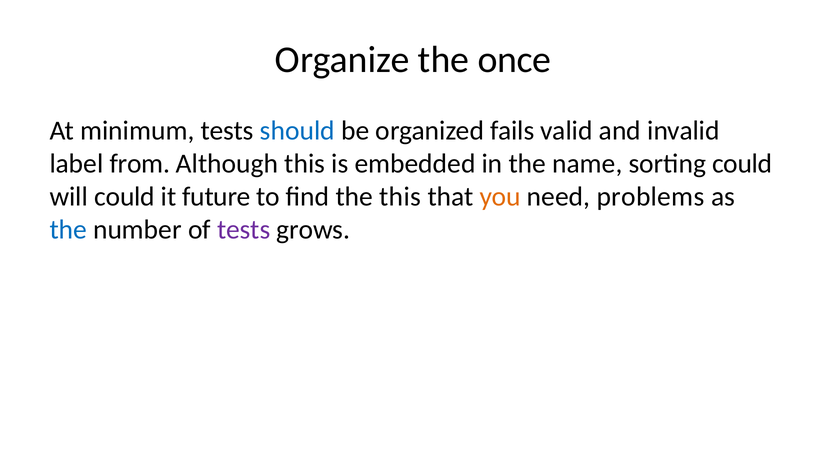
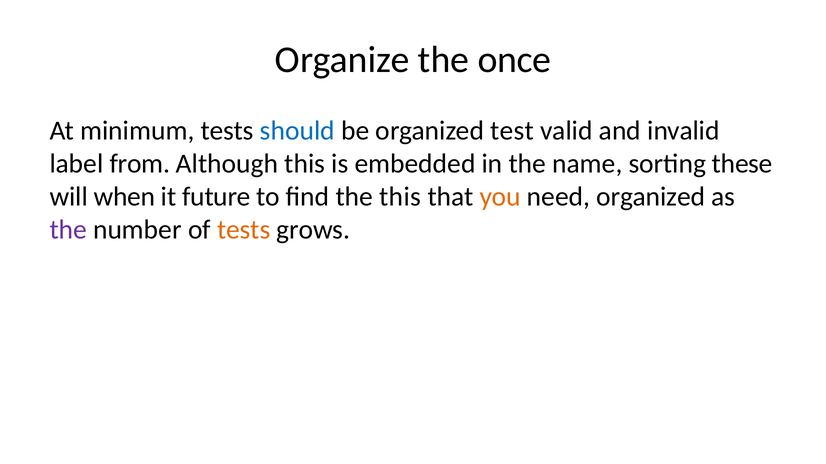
fails: fails -> test (512, 131)
sorting could: could -> these (742, 164)
will could: could -> when (125, 197)
need problems: problems -> organized (651, 197)
the colour: blue -> purple (68, 230)
tests colour: purple -> orange (244, 230)
